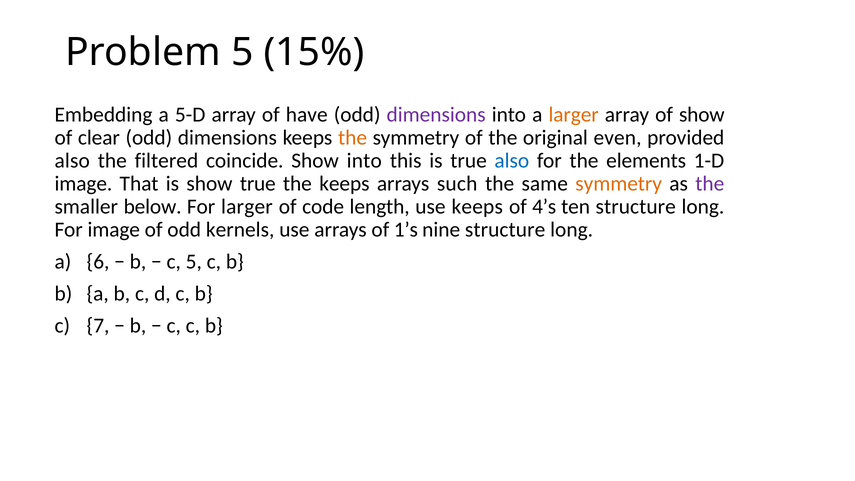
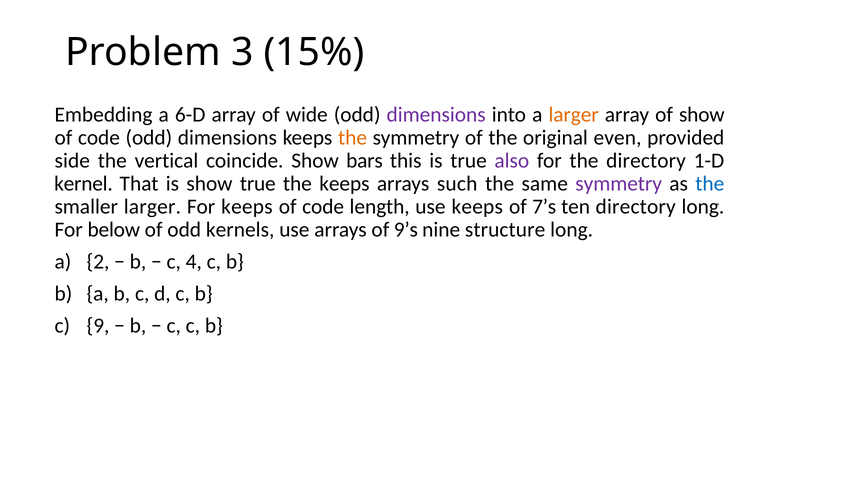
Problem 5: 5 -> 3 (242, 52)
5-D: 5-D -> 6-D (190, 114)
have: have -> wide (307, 114)
clear: clear -> code (99, 138)
also: also -> side (72, 161)
filtered: filtered -> vertical (166, 161)
Show into: into -> bars (364, 161)
also colour: blue -> purple (512, 161)
the elements: elements -> directory (646, 161)
image: image -> kernel (84, 184)
symmetry colour: orange -> purple (619, 184)
the colour: purple -> blue (710, 184)
smaller below: below -> larger (152, 207)
For larger: larger -> keeps (247, 207)
4’s: 4’s -> 7’s (544, 207)
ten structure: structure -> directory (636, 207)
For image: image -> below (114, 230)
1’s: 1’s -> 9’s (406, 230)
6: 6 -> 2 (98, 262)
c 5: 5 -> 4 (194, 262)
7: 7 -> 9 (98, 326)
